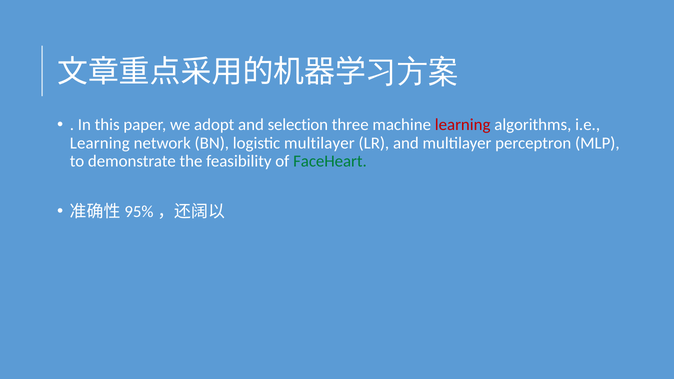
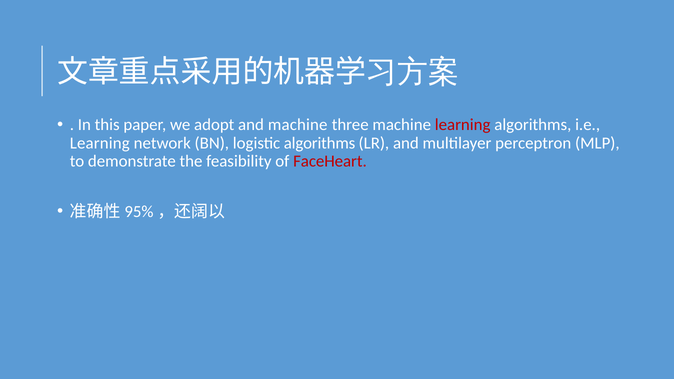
and selection: selection -> machine (298, 125)
logistic multilayer: multilayer -> algorithms (320, 143)
FaceHeart colour: green -> red (330, 161)
